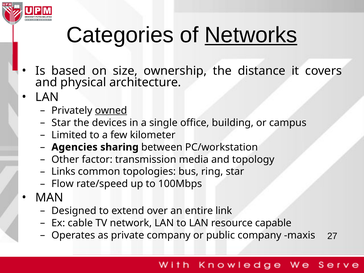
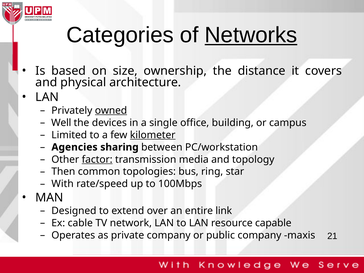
Star: Star -> Well (61, 123)
kilometer underline: none -> present (153, 135)
factor underline: none -> present (97, 159)
Links: Links -> Then (63, 172)
Flow: Flow -> With (63, 184)
27: 27 -> 21 (332, 236)
